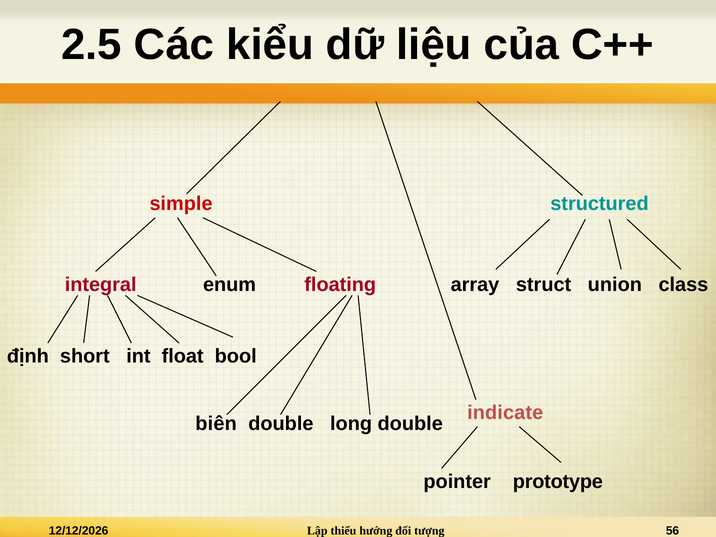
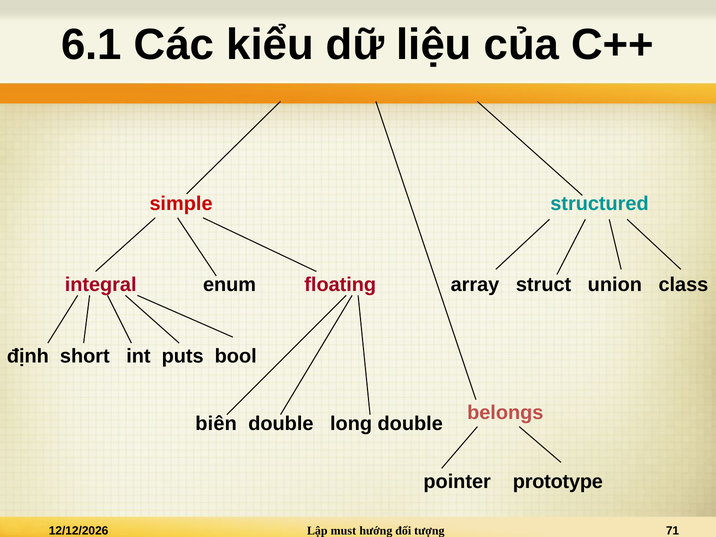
2.5: 2.5 -> 6.1 (91, 45)
float: float -> puts (183, 356)
indicate: indicate -> belongs (505, 412)
thiểu: thiểu -> must (343, 531)
56: 56 -> 71 (672, 531)
